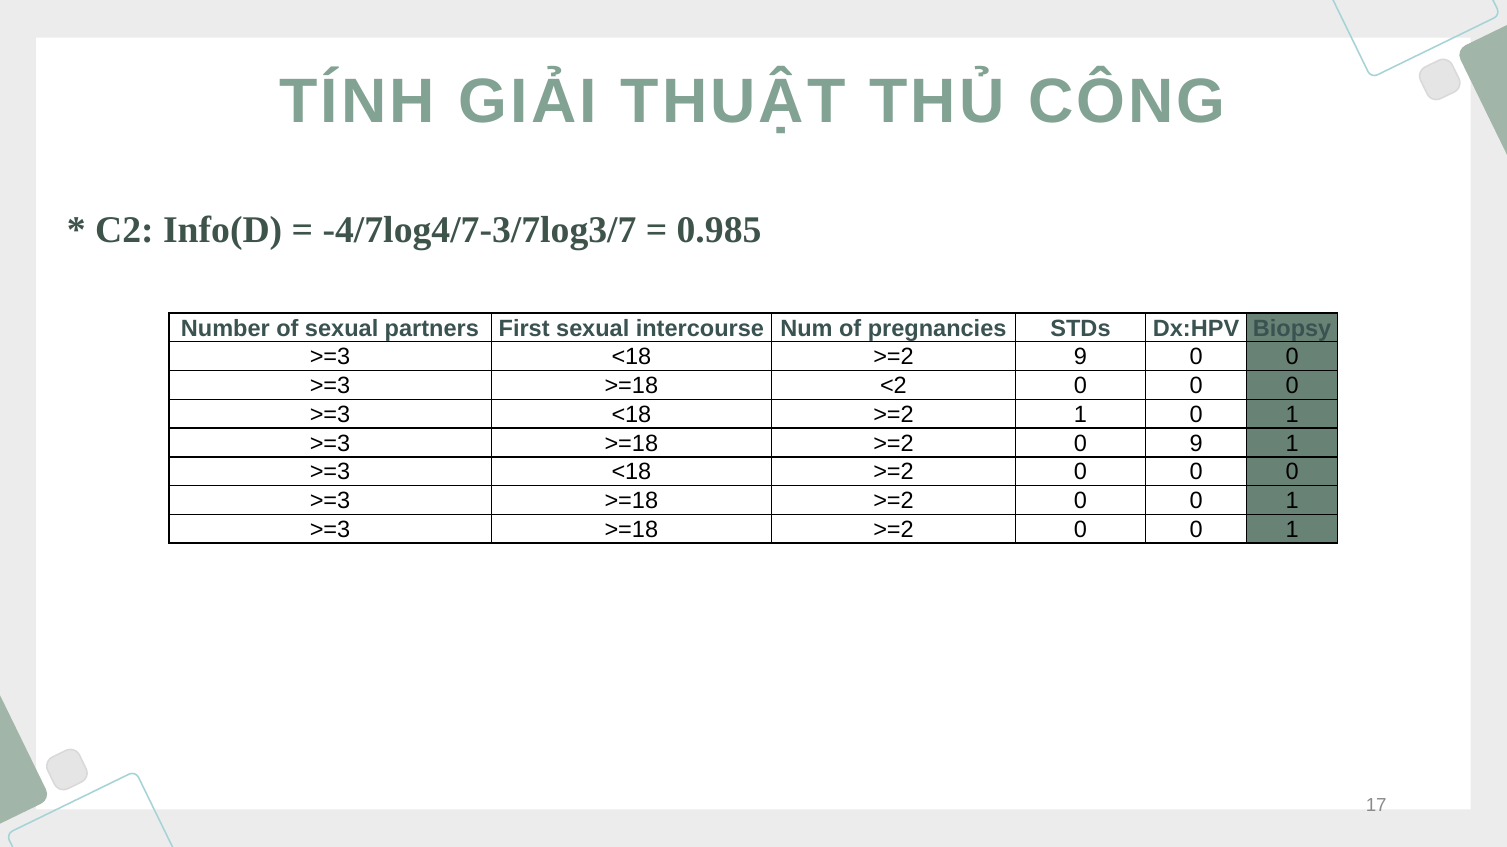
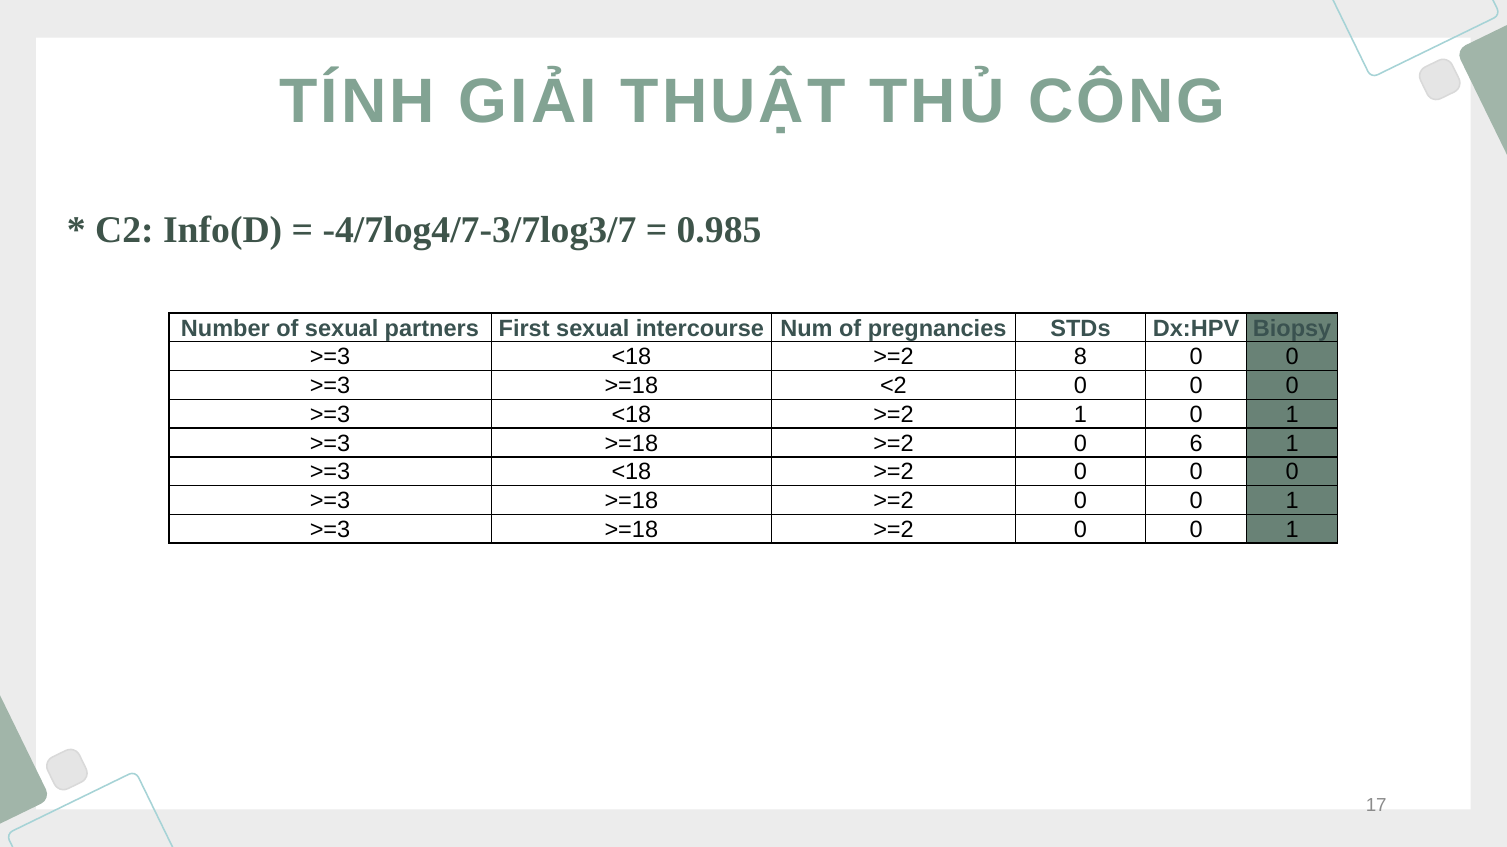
>=2 9: 9 -> 8 (1081, 357)
0 9: 9 -> 6 (1196, 444)
